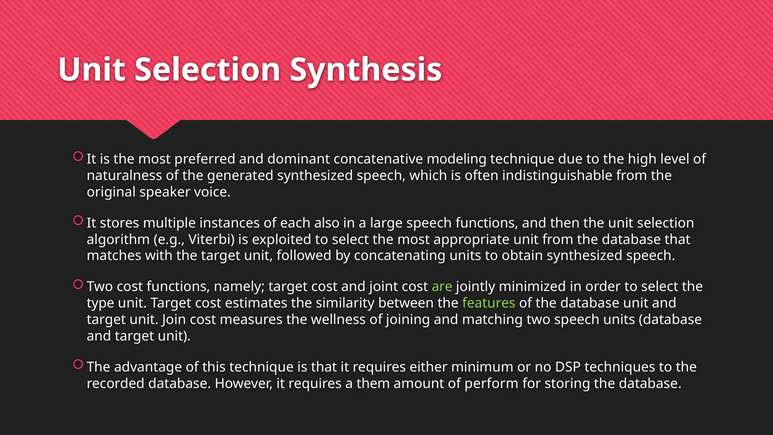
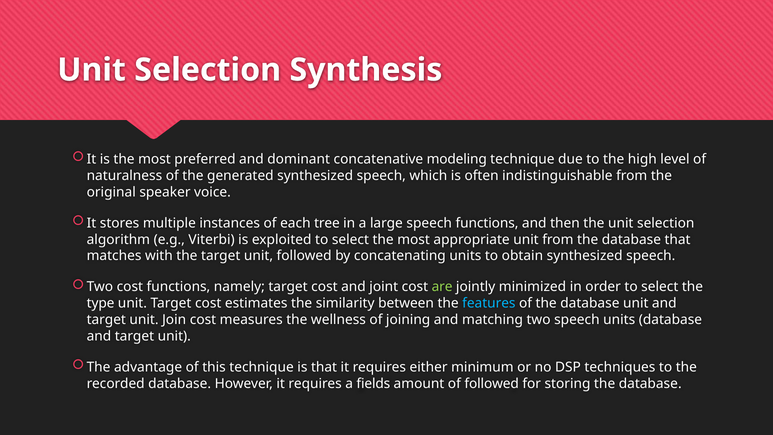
also: also -> tree (327, 223)
features colour: light green -> light blue (489, 303)
them: them -> fields (373, 383)
of perform: perform -> followed (492, 383)
